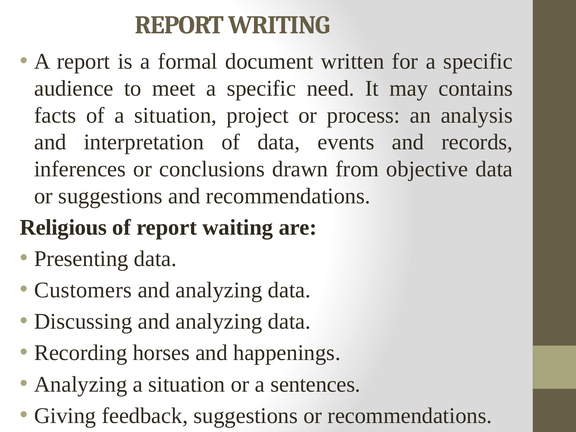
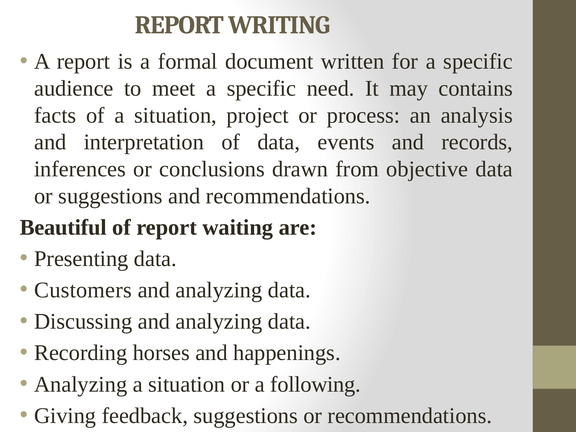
Religious: Religious -> Beautiful (63, 227)
sentences: sentences -> following (316, 384)
